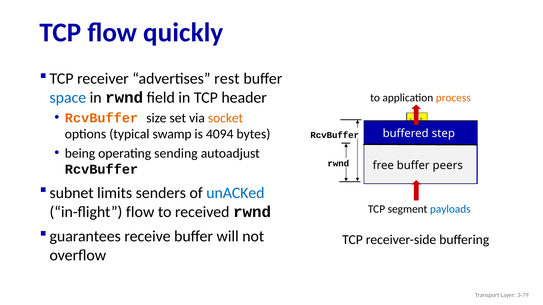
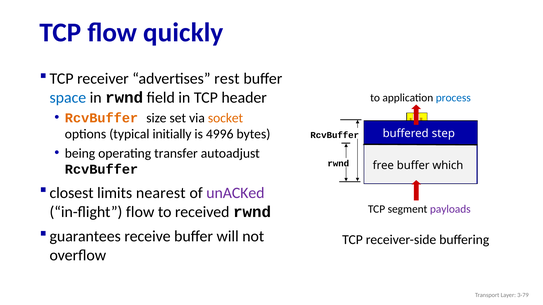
process colour: orange -> blue (453, 98)
swamp: swamp -> initially (172, 134)
4094: 4094 -> 4996 (220, 134)
sending: sending -> transfer (176, 153)
peers: peers -> which (448, 166)
subnet: subnet -> closest (72, 193)
senders: senders -> nearest (161, 193)
unACKed colour: blue -> purple (235, 193)
payloads colour: blue -> purple (450, 209)
